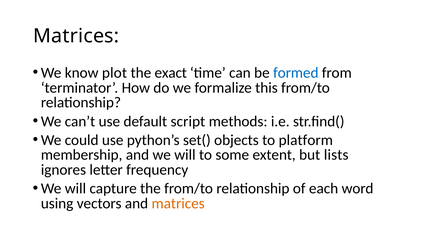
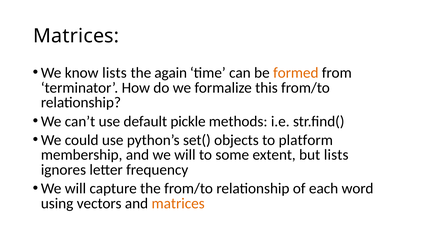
know plot: plot -> lists (114, 73)
exact: exact -> again (171, 73)
formed colour: blue -> orange (296, 73)
script: script -> pickle (188, 121)
